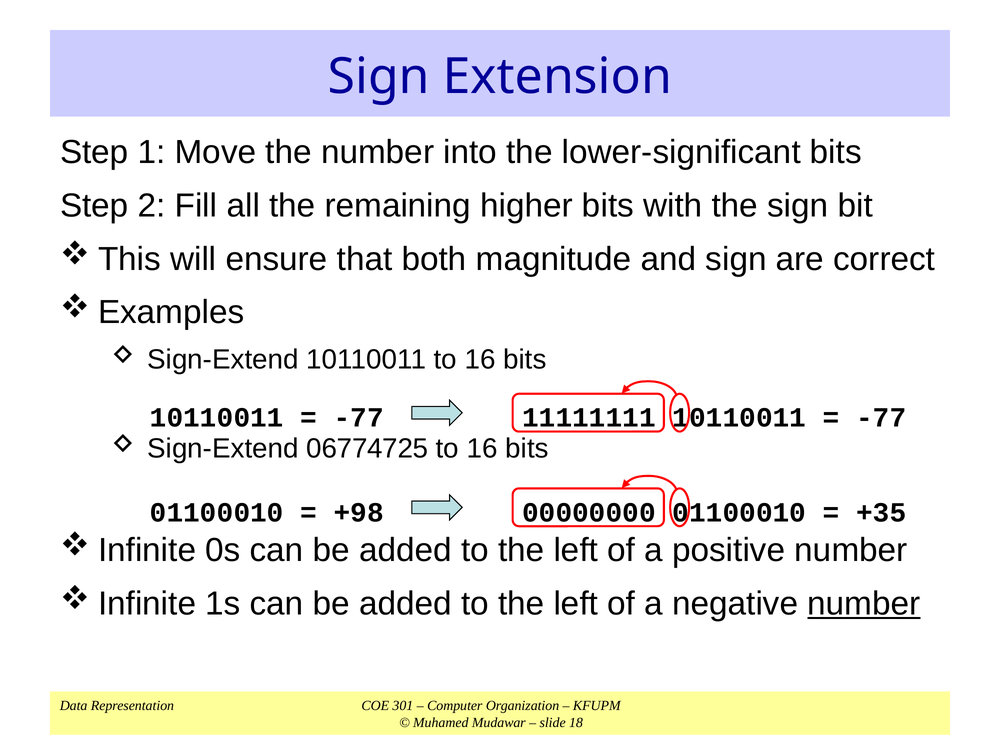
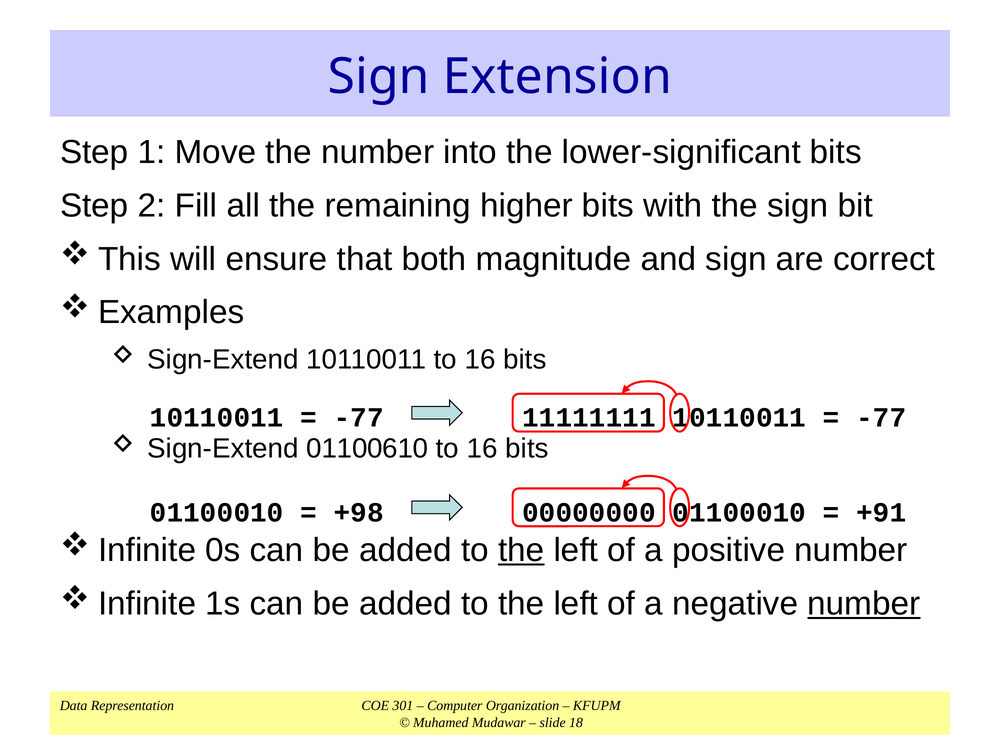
06774725: 06774725 -> 01100610 (367, 449)
+35: +35 -> +91 (881, 512)
the underline: none -> present (521, 550)
